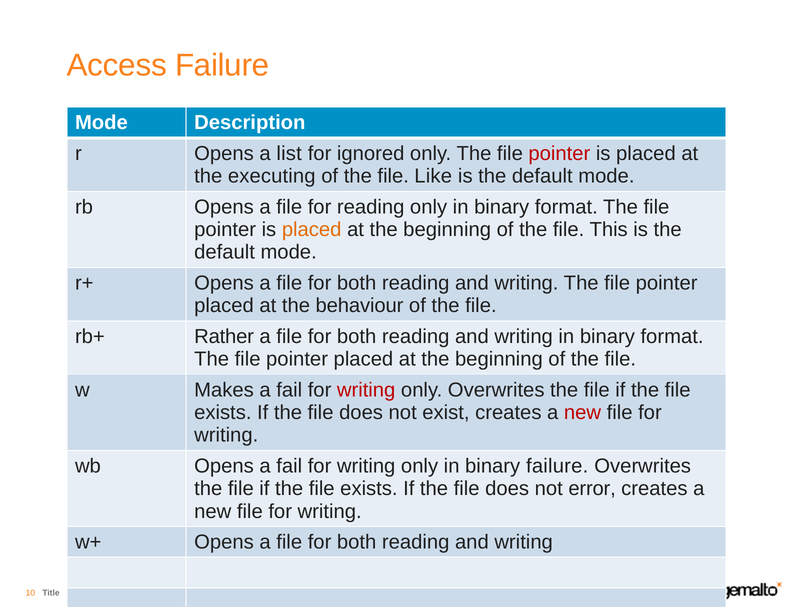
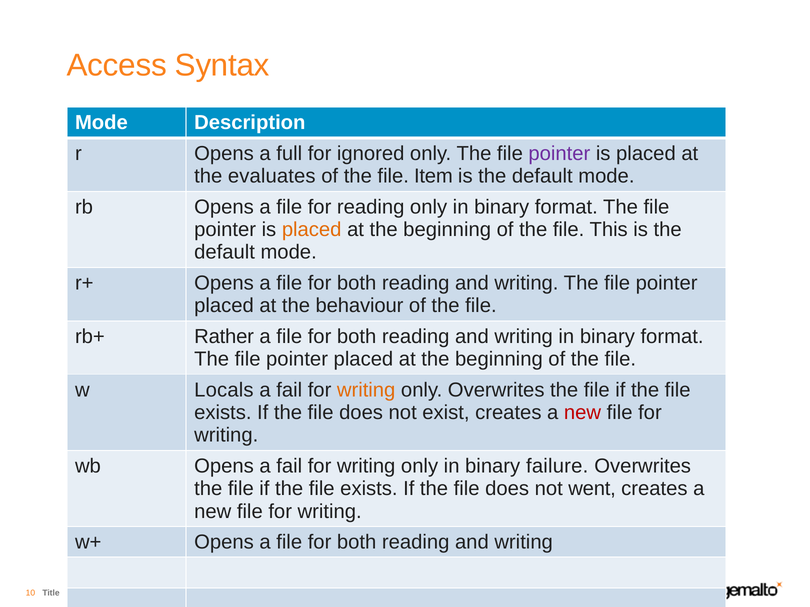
Access Failure: Failure -> Syntax (222, 65)
list: list -> full (289, 154)
pointer colour: red -> purple (559, 154)
executing: executing -> evaluates (272, 176)
Like: Like -> Item (433, 176)
Makes: Makes -> Locals (224, 390)
writing colour: red -> orange (366, 390)
error: error -> went (592, 489)
